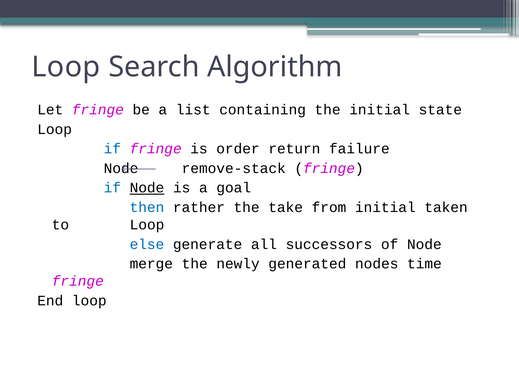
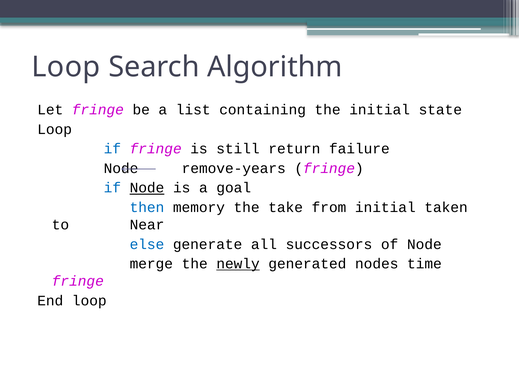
order: order -> still (238, 149)
remove-stack: remove-stack -> remove-years (234, 168)
rather: rather -> memory (199, 207)
to Loop: Loop -> Near (147, 224)
newly underline: none -> present (238, 263)
